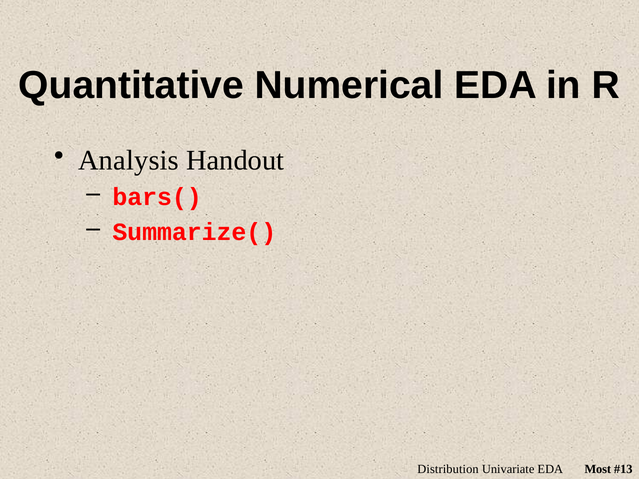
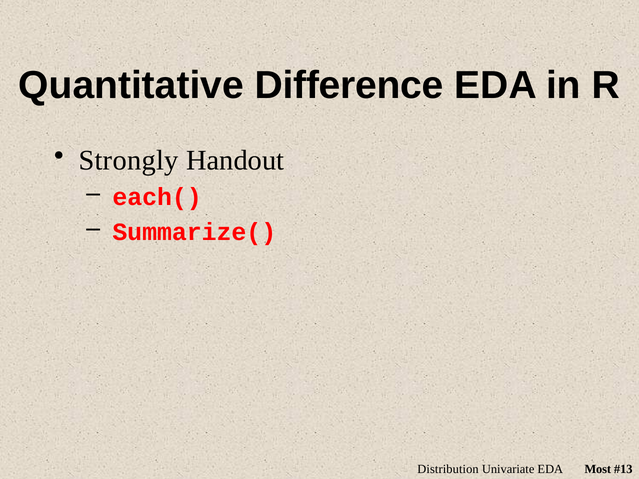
Numerical: Numerical -> Difference (349, 85)
Analysis: Analysis -> Strongly (129, 161)
bars(: bars( -> each( (157, 197)
